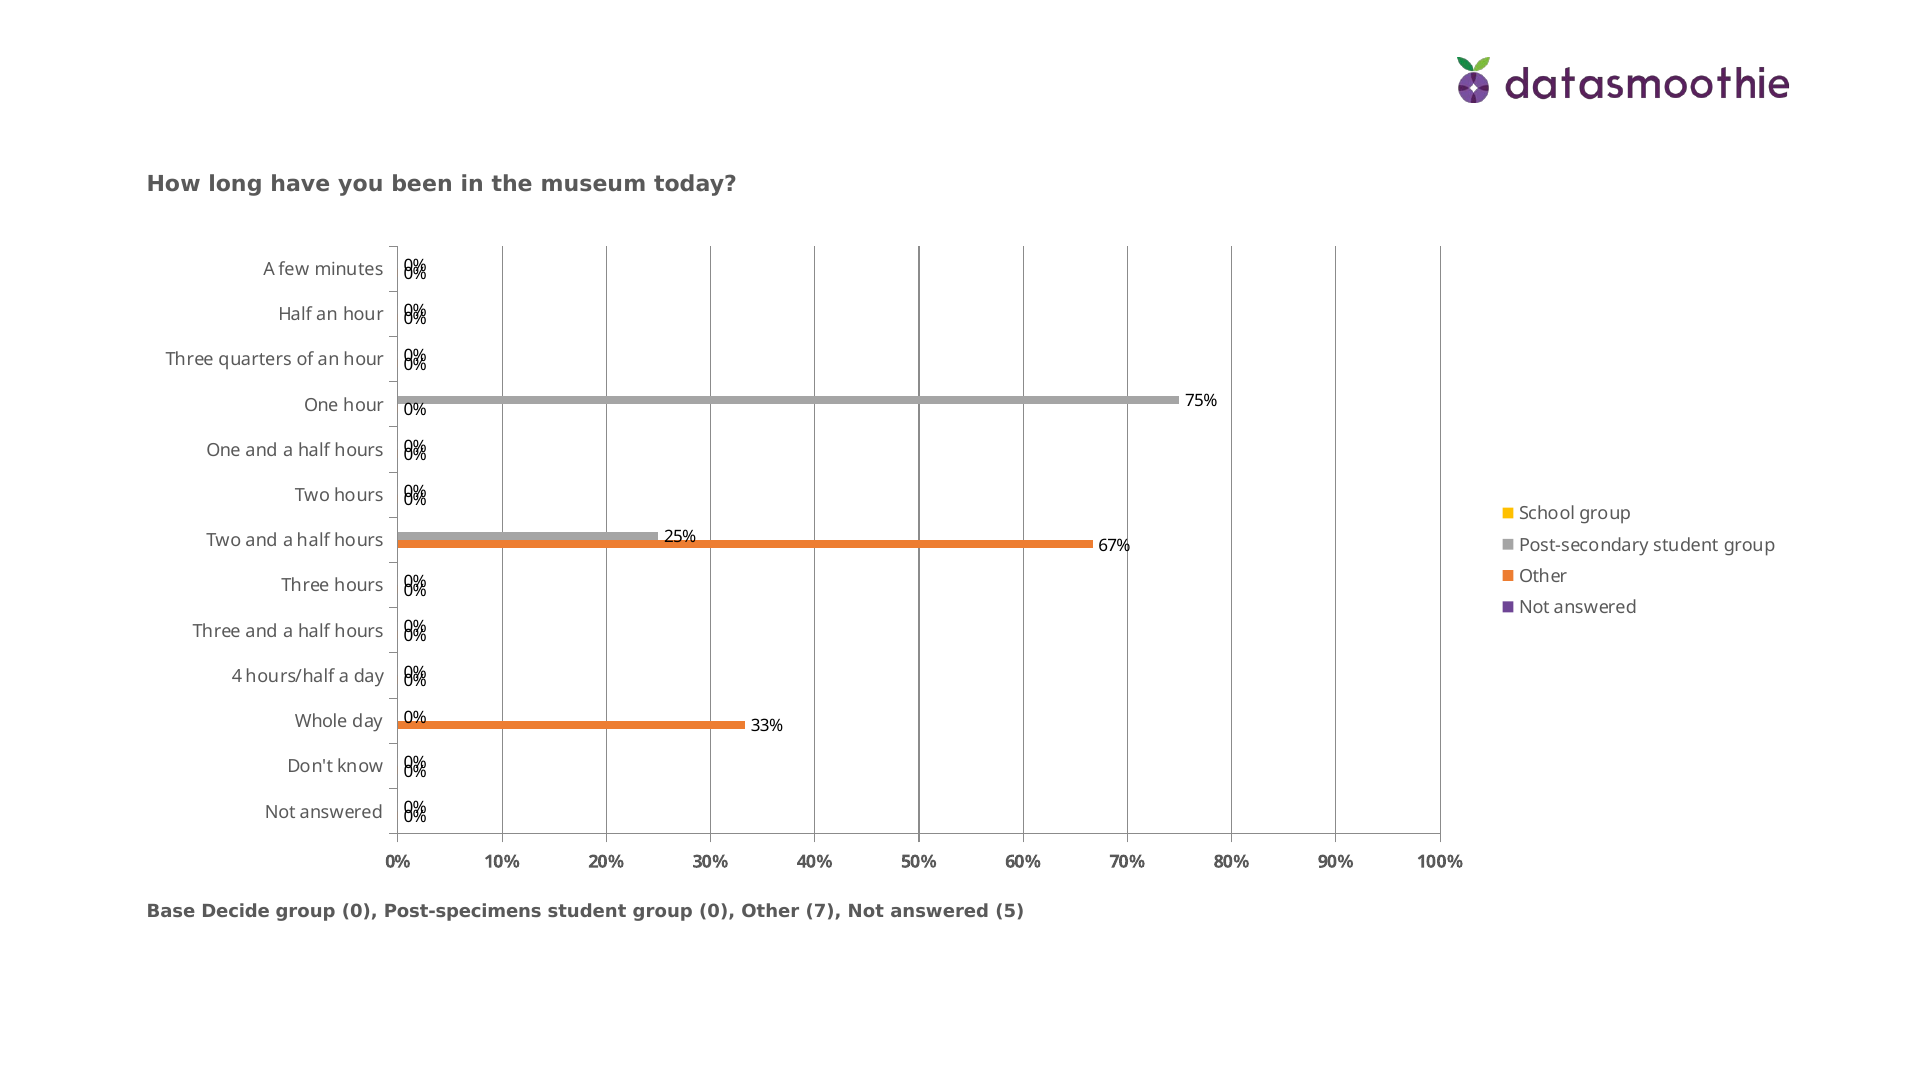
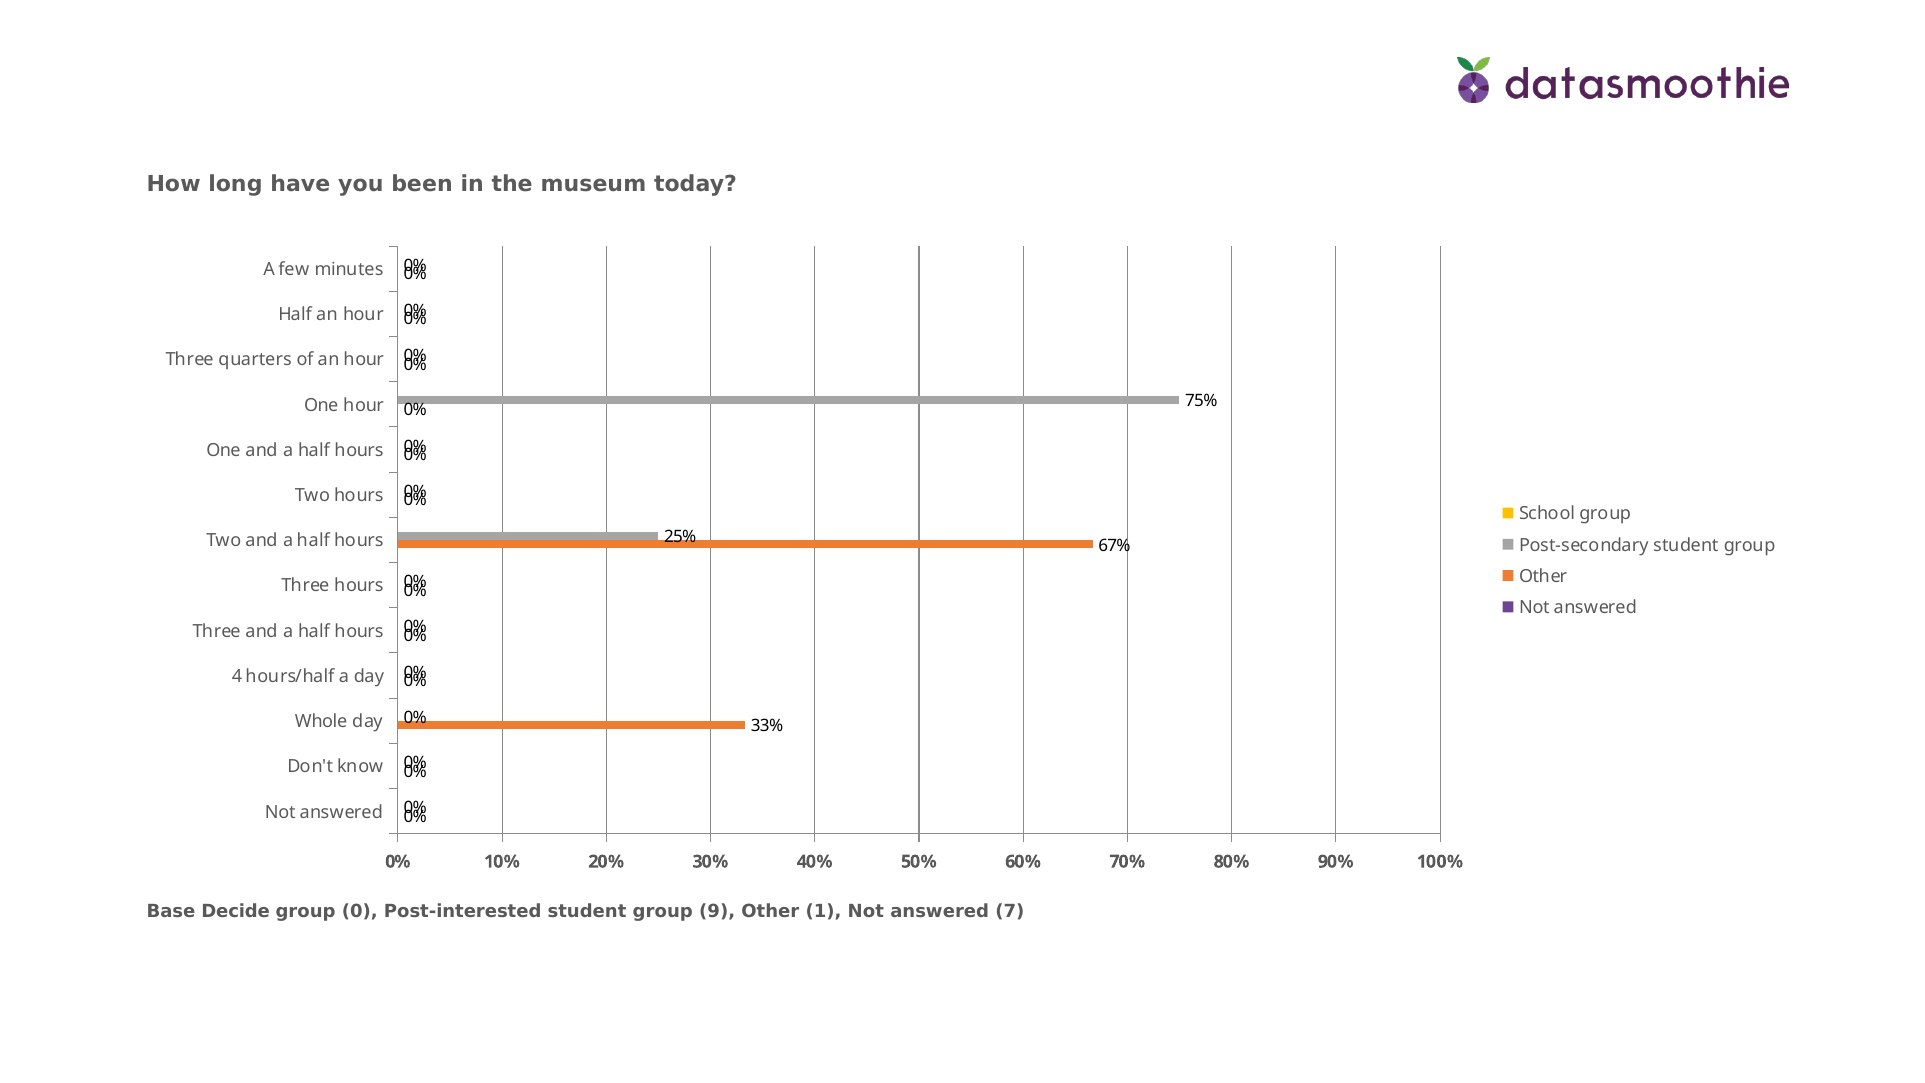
Post-specimens: Post-specimens -> Post-interested (463, 912)
student group 0: 0 -> 9 (717, 912)
7: 7 -> 1 (824, 912)
5: 5 -> 7 (1010, 912)
